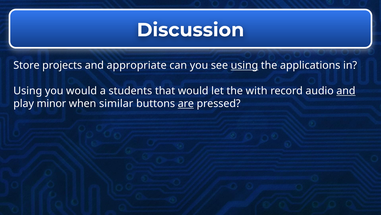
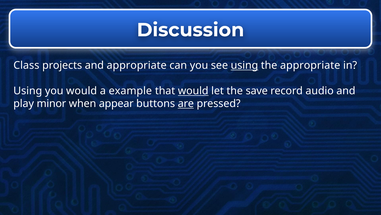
Store: Store -> Class (26, 65)
the applications: applications -> appropriate (310, 65)
students: students -> example (130, 91)
would underline: none -> present (193, 91)
with: with -> save (257, 91)
and underline: present -> none (346, 91)
similar: similar -> appear (116, 103)
